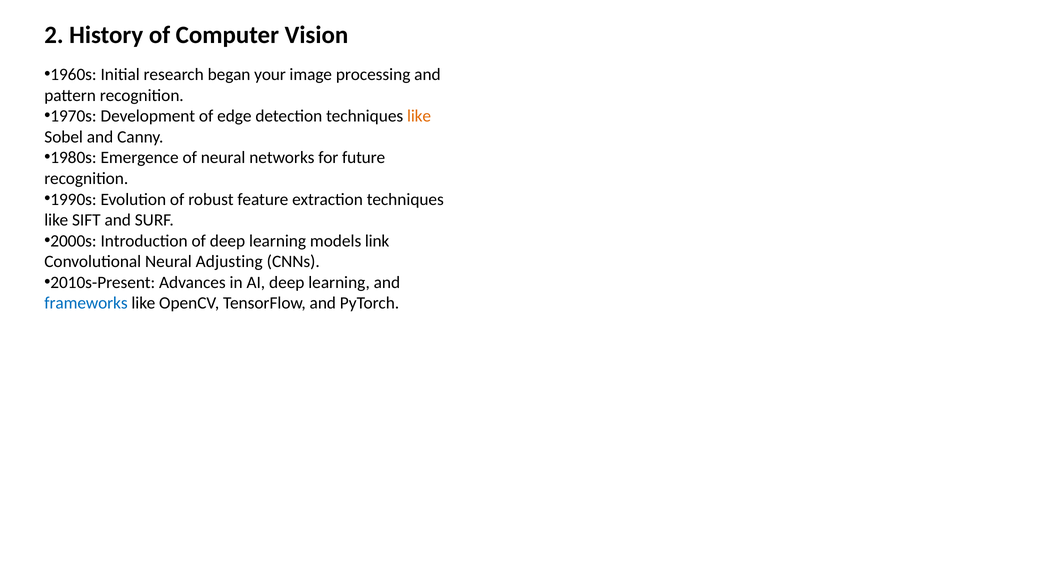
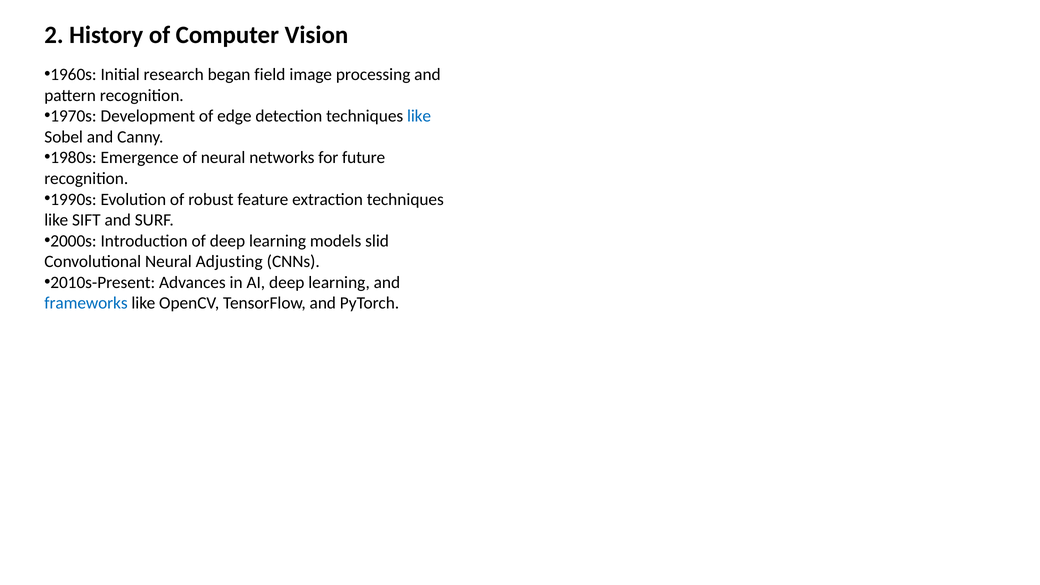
your: your -> field (270, 75)
like colour: orange -> blue (419, 116)
link: link -> slid (377, 241)
